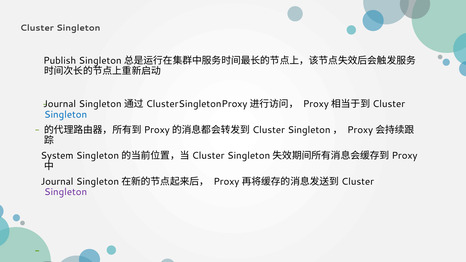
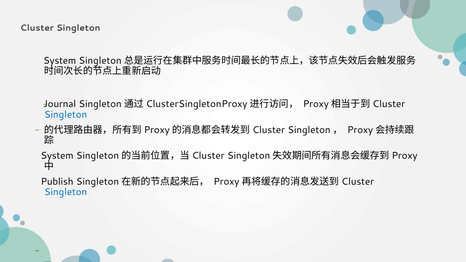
Publish: Publish -> System (60, 61)
Journal: Journal -> Publish (57, 182)
Singleton colour: purple -> blue (66, 192)
